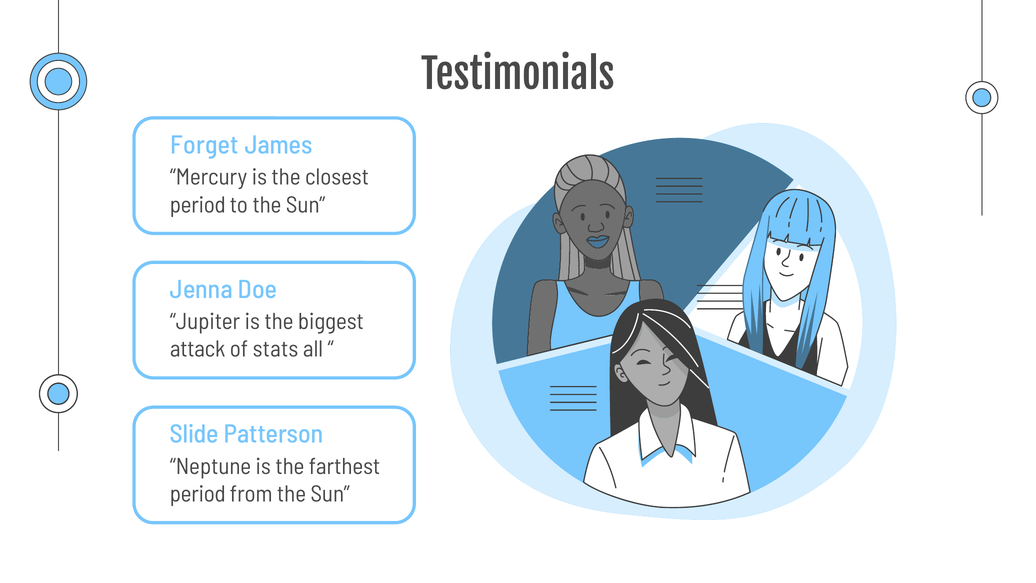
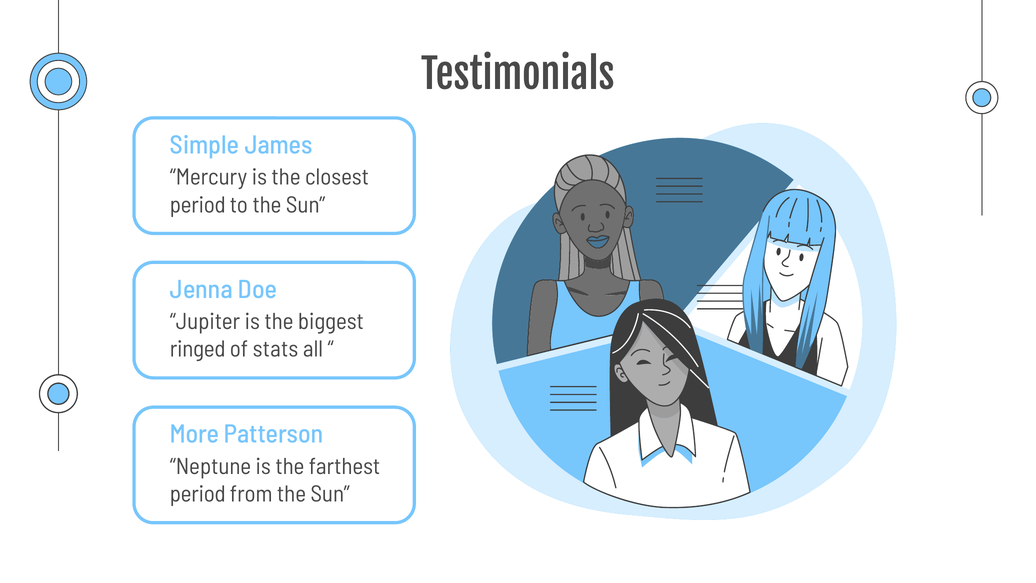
Forget: Forget -> Simple (205, 145)
attack: attack -> ringed (198, 349)
Slide: Slide -> More (194, 434)
